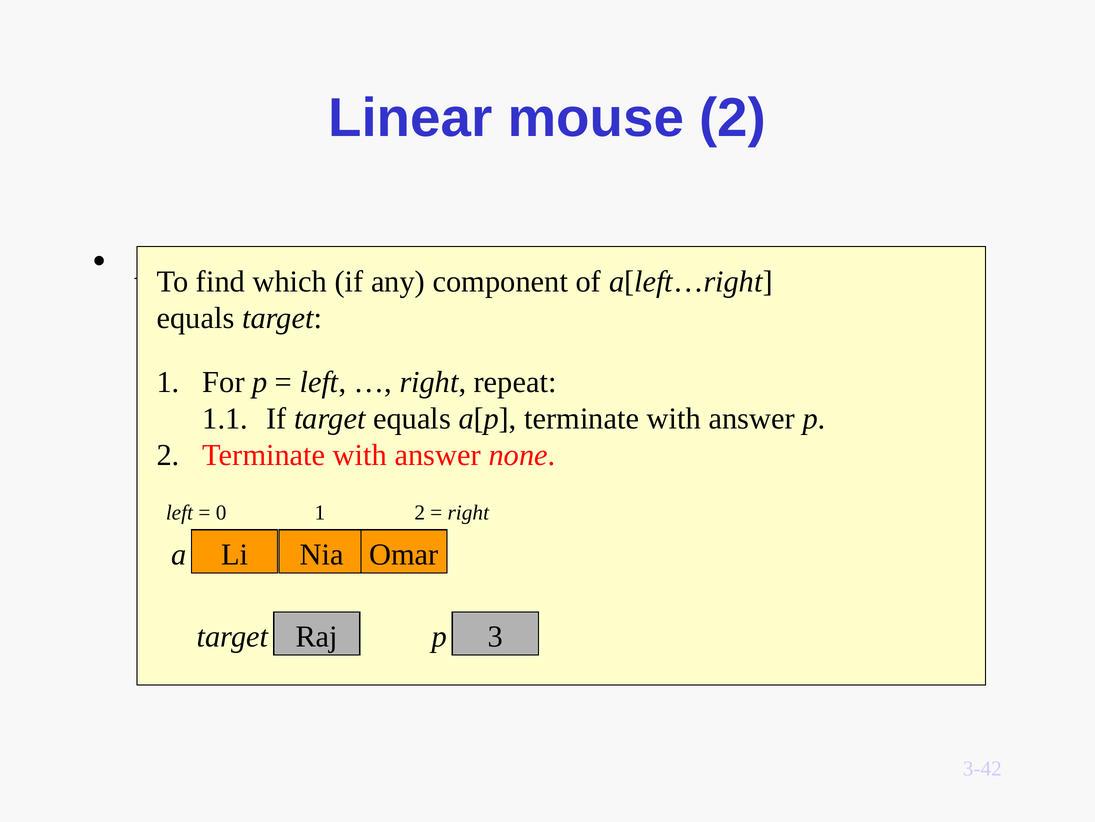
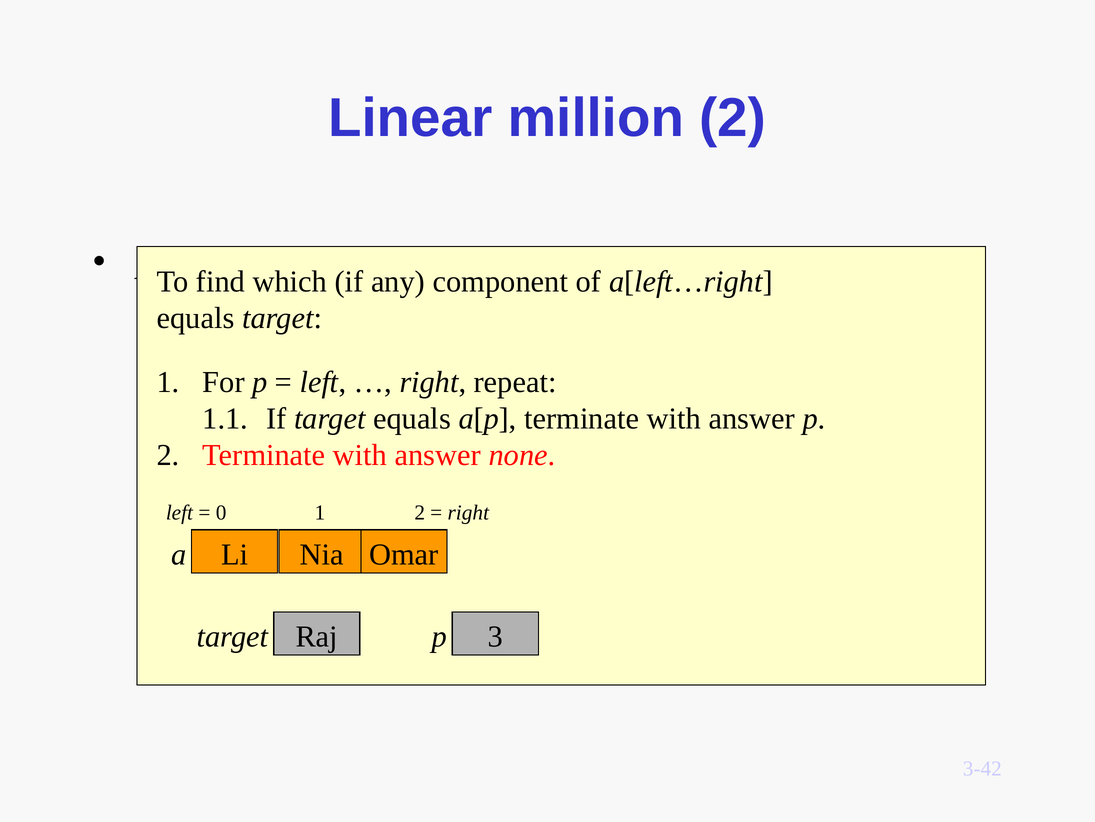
mouse: mouse -> million (596, 118)
